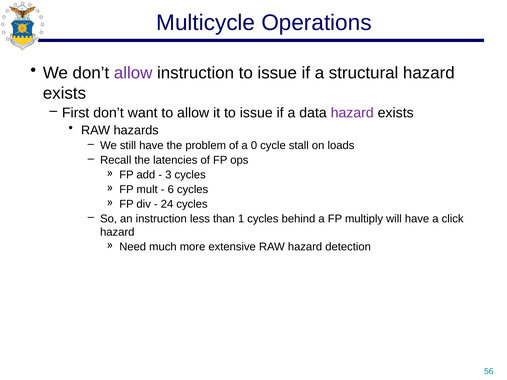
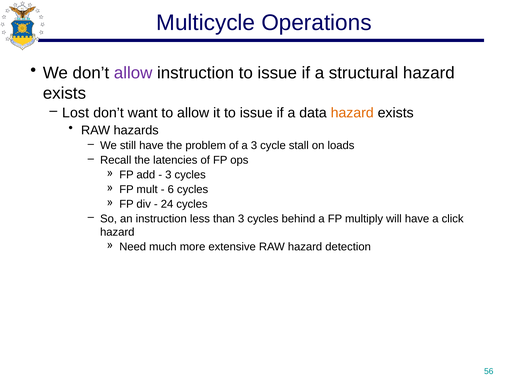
First: First -> Lost (76, 113)
hazard colour: purple -> orange (352, 113)
a 0: 0 -> 3 (254, 146)
than 1: 1 -> 3 (241, 219)
